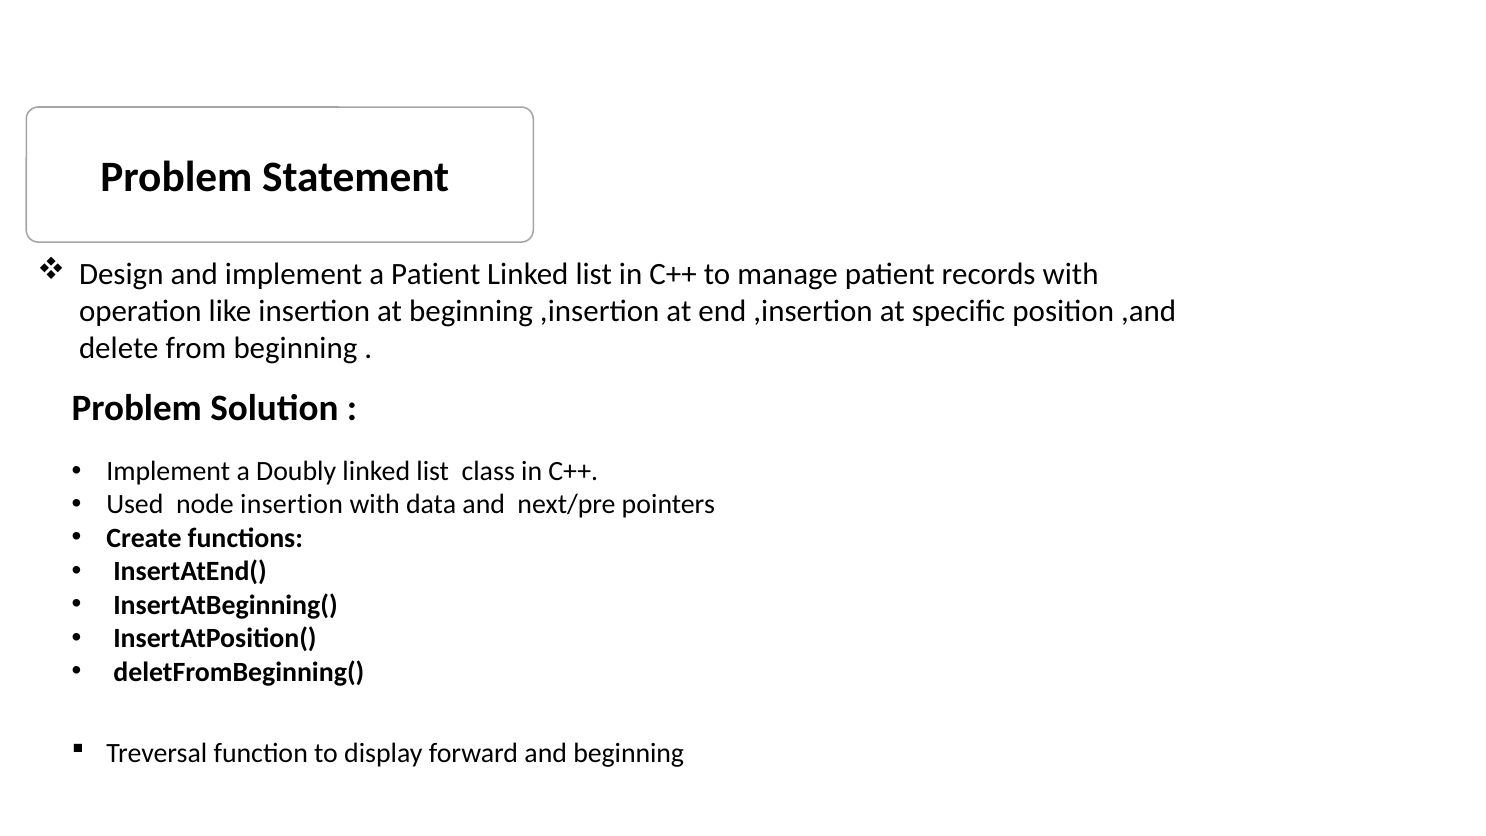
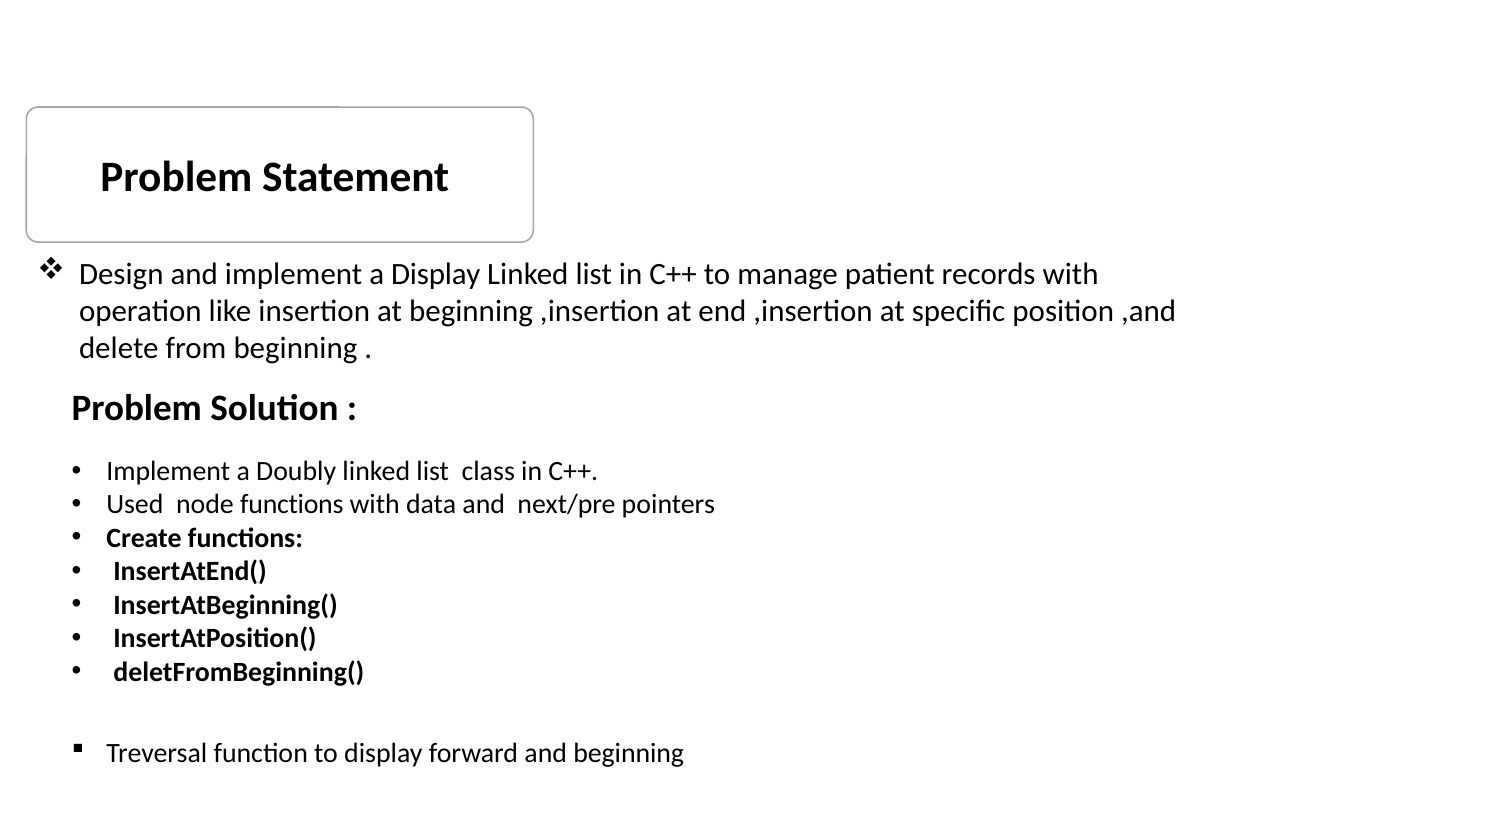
a Patient: Patient -> Display (436, 274)
node insertion: insertion -> functions (292, 505)
